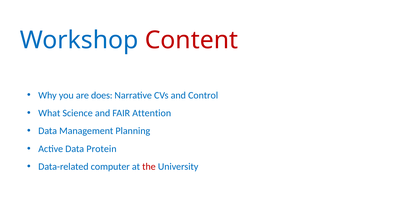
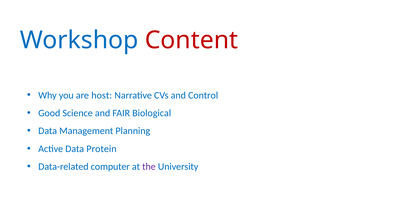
does: does -> host (102, 95)
What: What -> Good (49, 113)
Attention: Attention -> Biological (152, 113)
the colour: red -> purple (149, 167)
